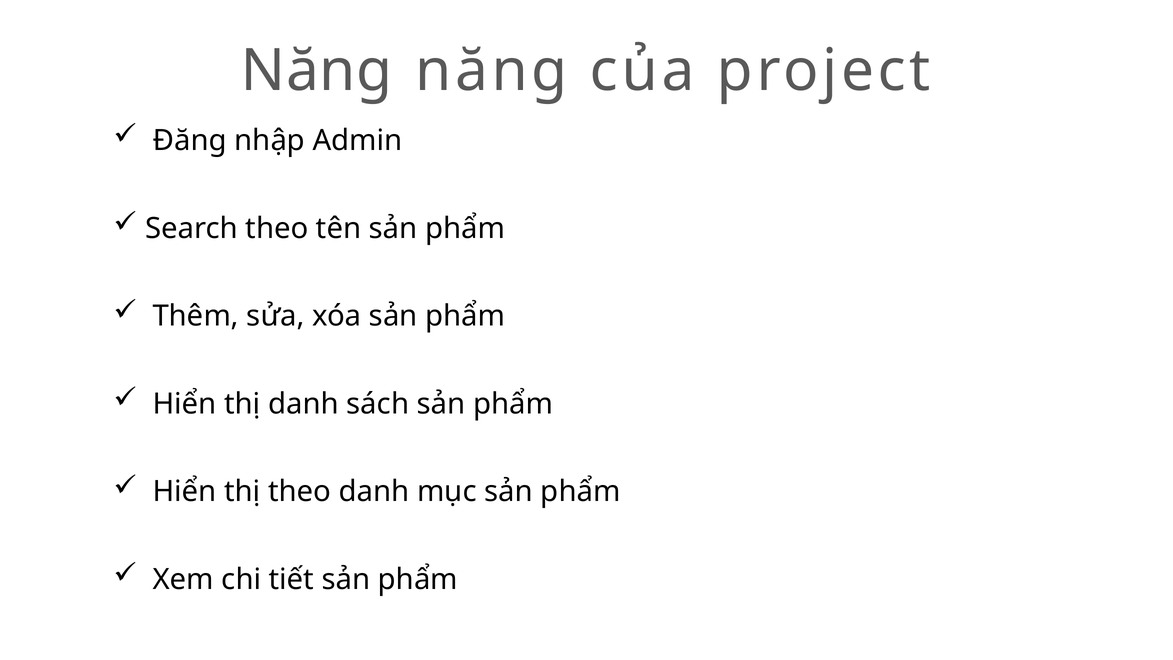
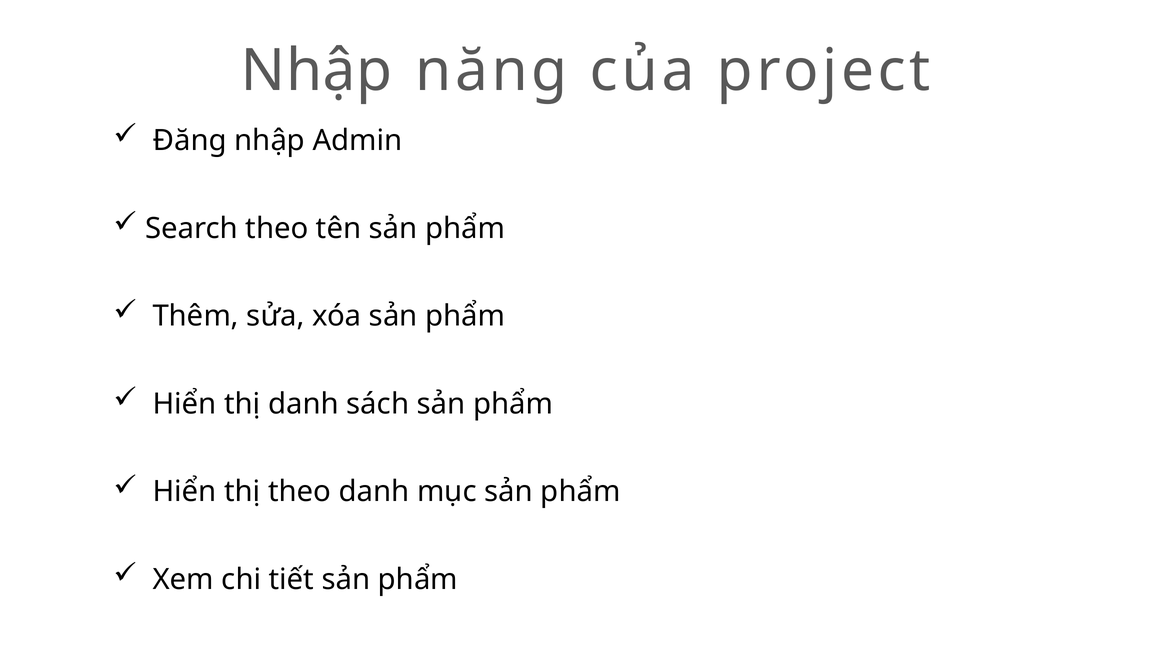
Năng: Năng -> Nhập (317, 71)
